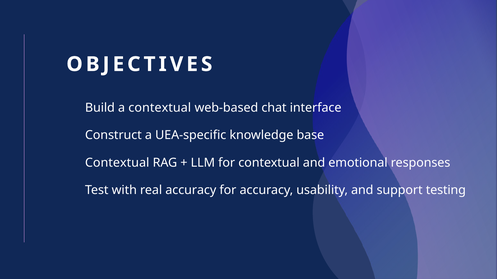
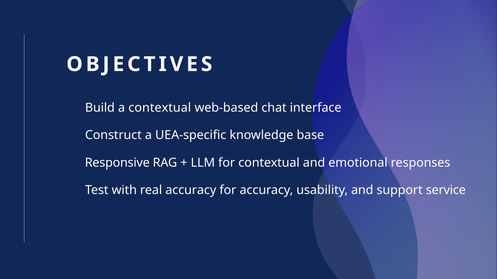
Contextual: Contextual -> Responsive (117, 163)
testing: testing -> service (446, 190)
